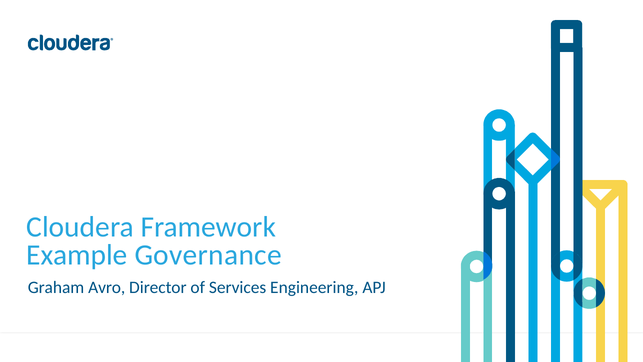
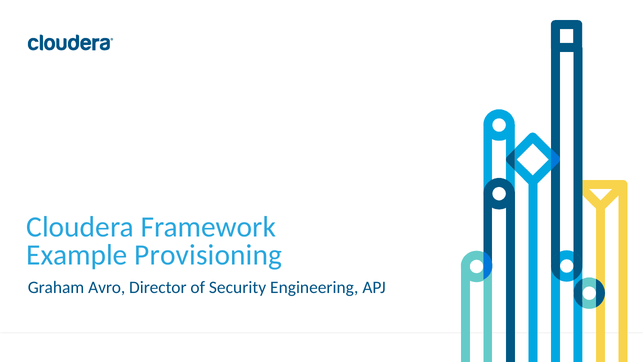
Governance: Governance -> Provisioning (208, 255)
Services: Services -> Security (238, 287)
